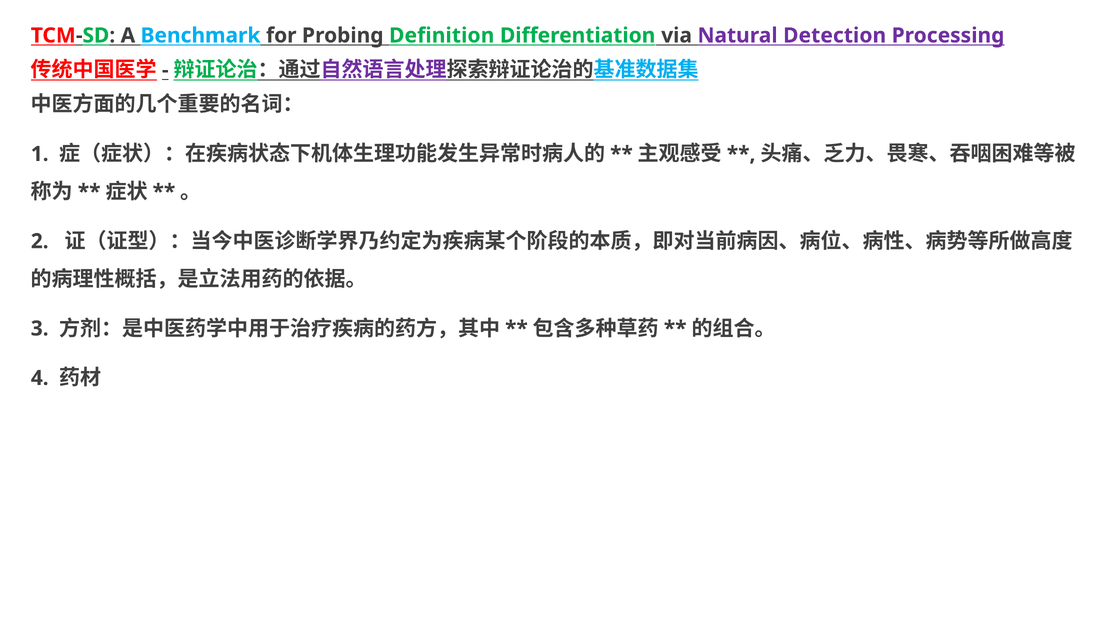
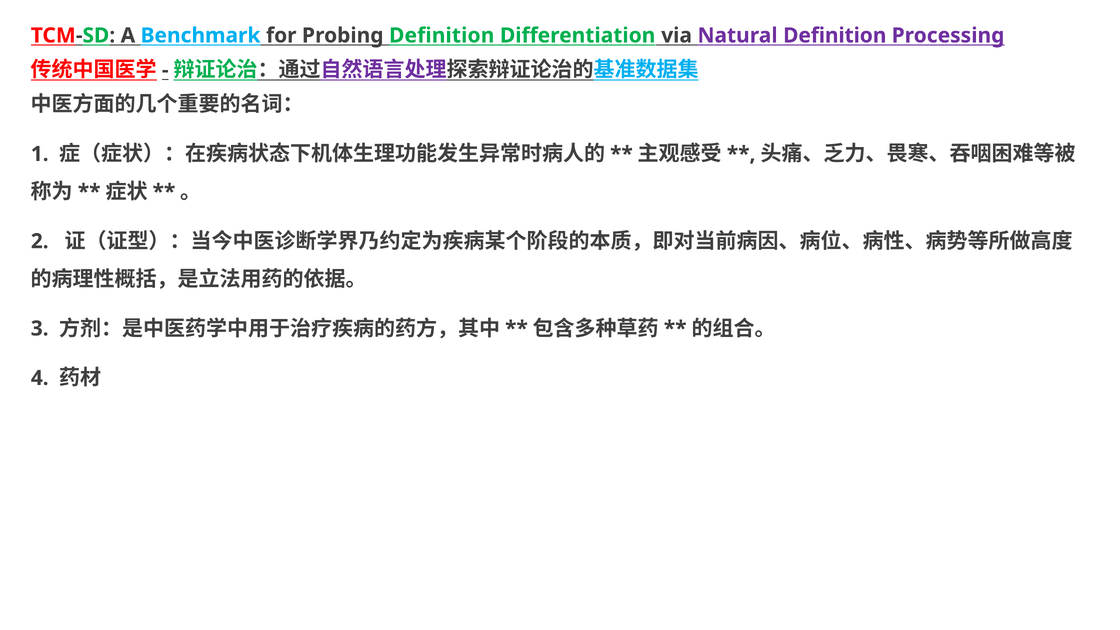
Natural Detection: Detection -> Definition (835, 36)
